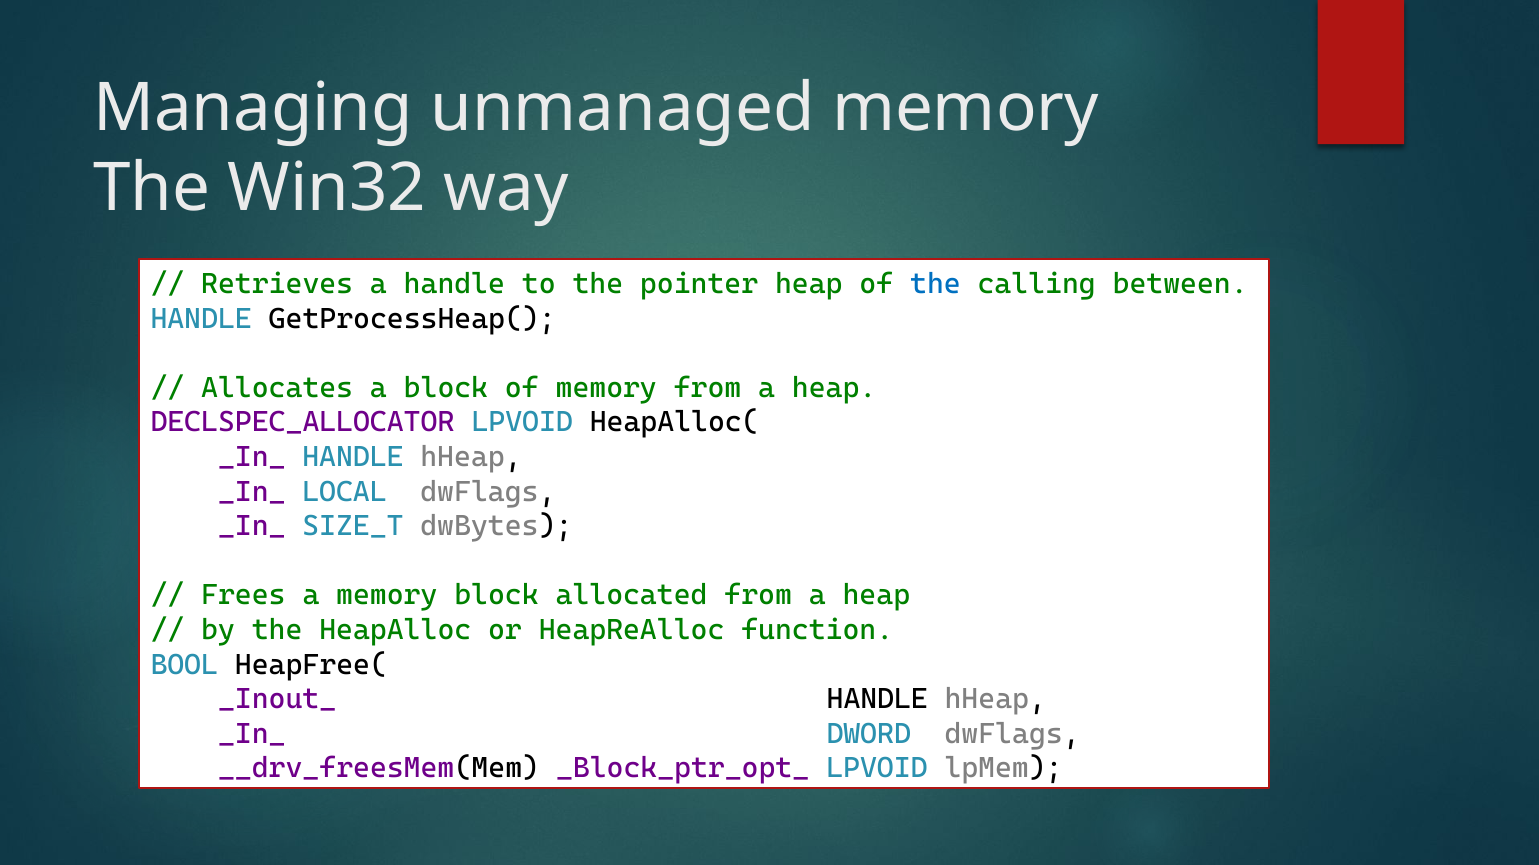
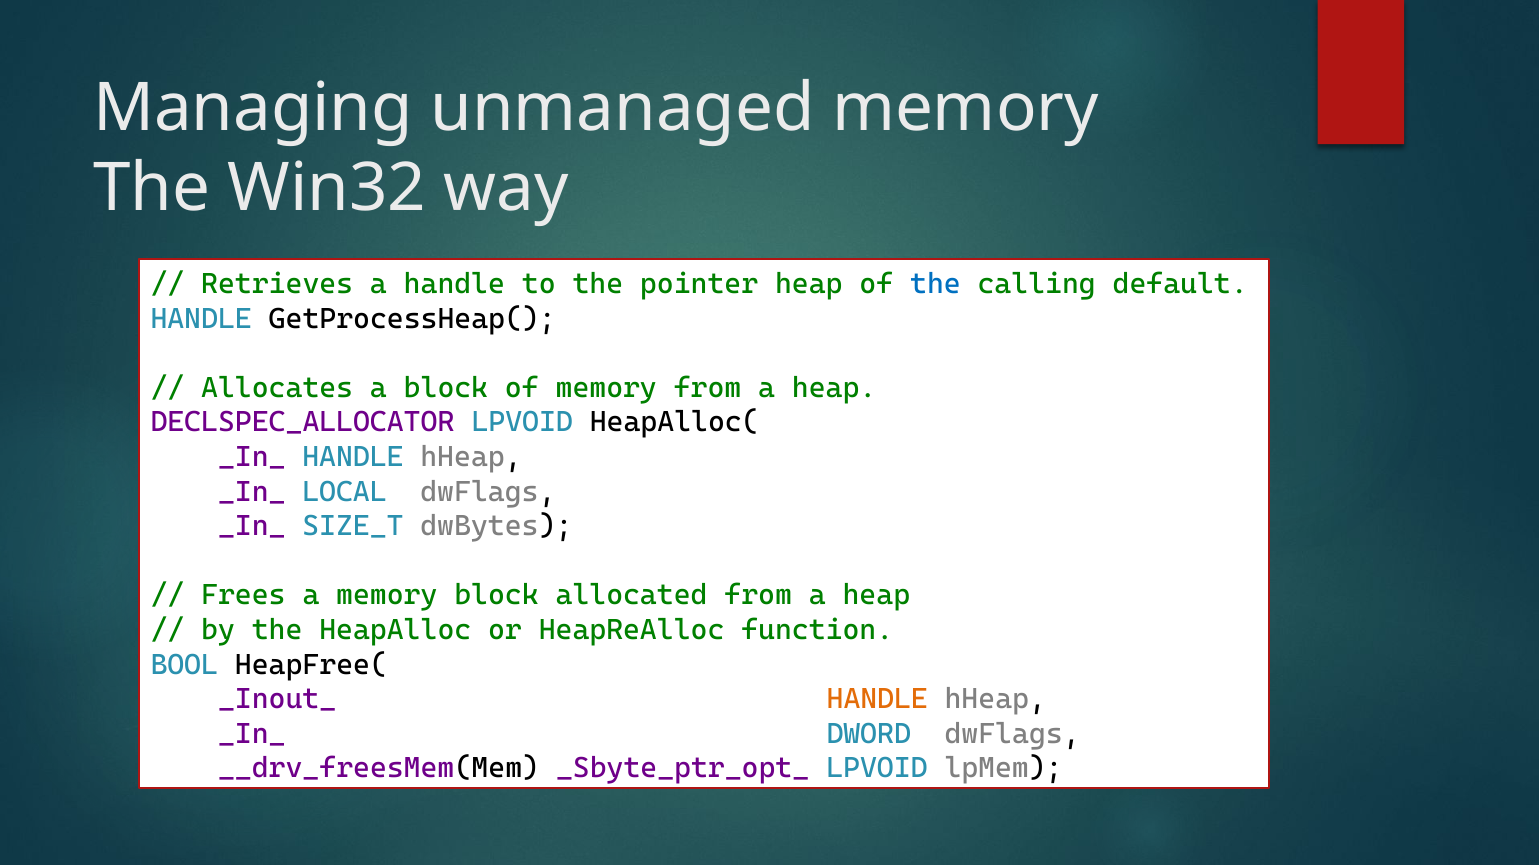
between: between -> default (1180, 284)
HANDLE colour: black -> orange (877, 700)
_Block_ptr_opt_: _Block_ptr_opt_ -> _Sbyte_ptr_opt_ (683, 769)
